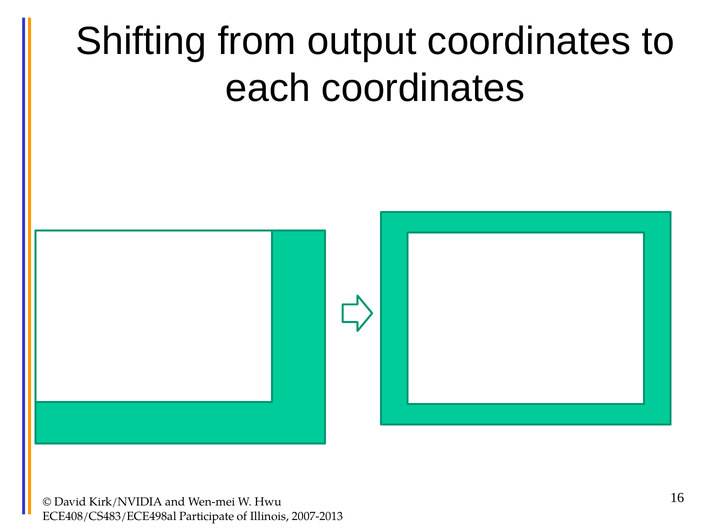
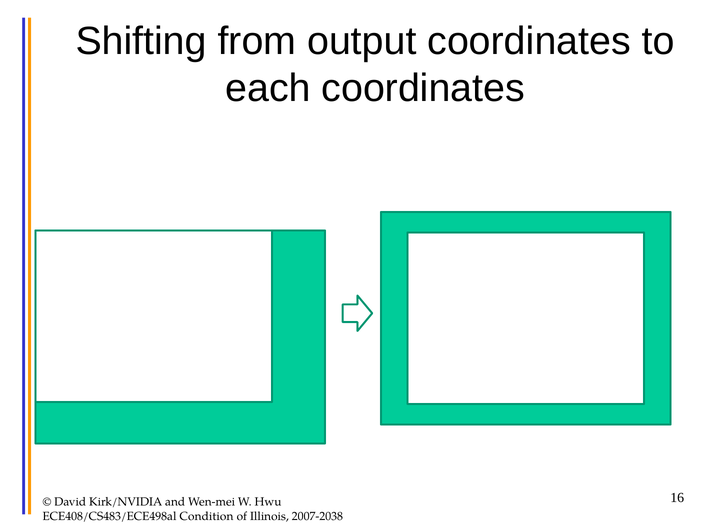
Participate: Participate -> Condition (206, 516)
2007-2013: 2007-2013 -> 2007-2038 (317, 516)
